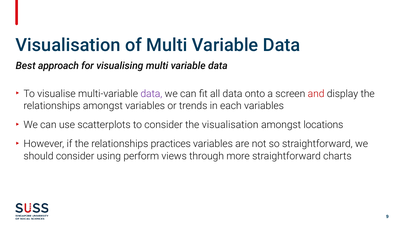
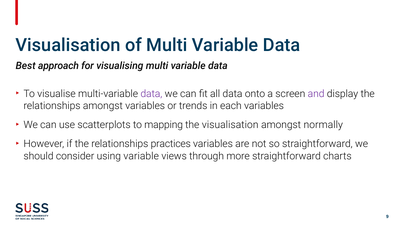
and colour: red -> purple (316, 94)
to consider: consider -> mapping (164, 125)
locations: locations -> normally (323, 125)
using perform: perform -> variable (141, 156)
